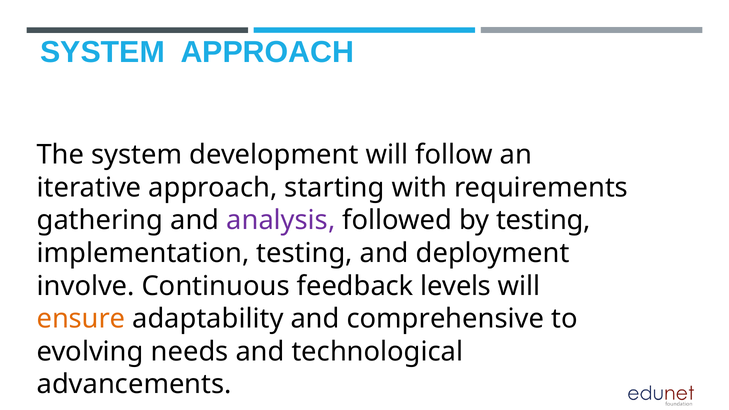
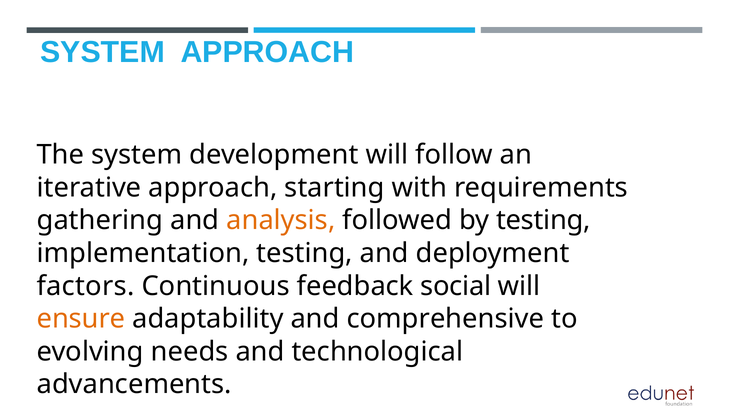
analysis colour: purple -> orange (281, 220)
involve: involve -> factors (86, 286)
levels: levels -> social (456, 286)
